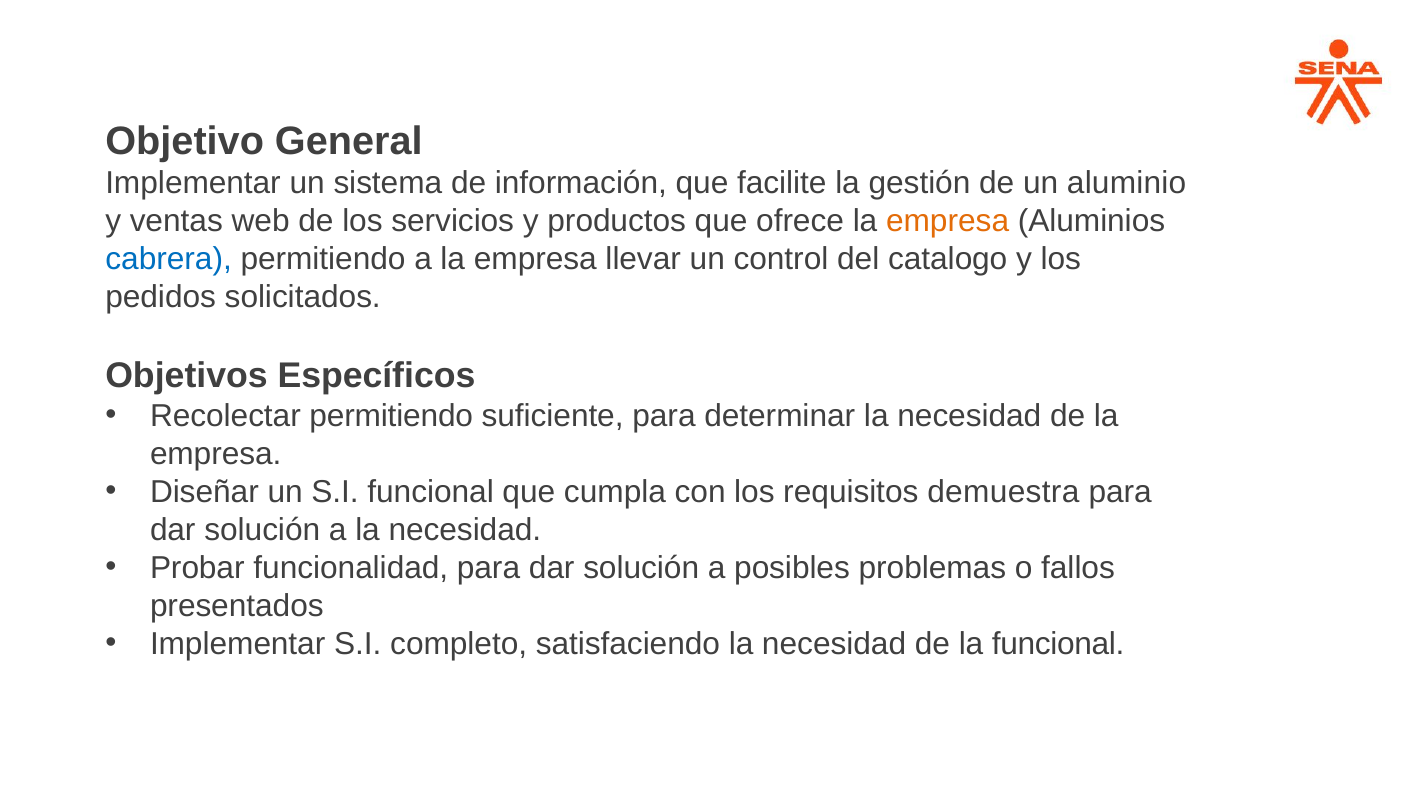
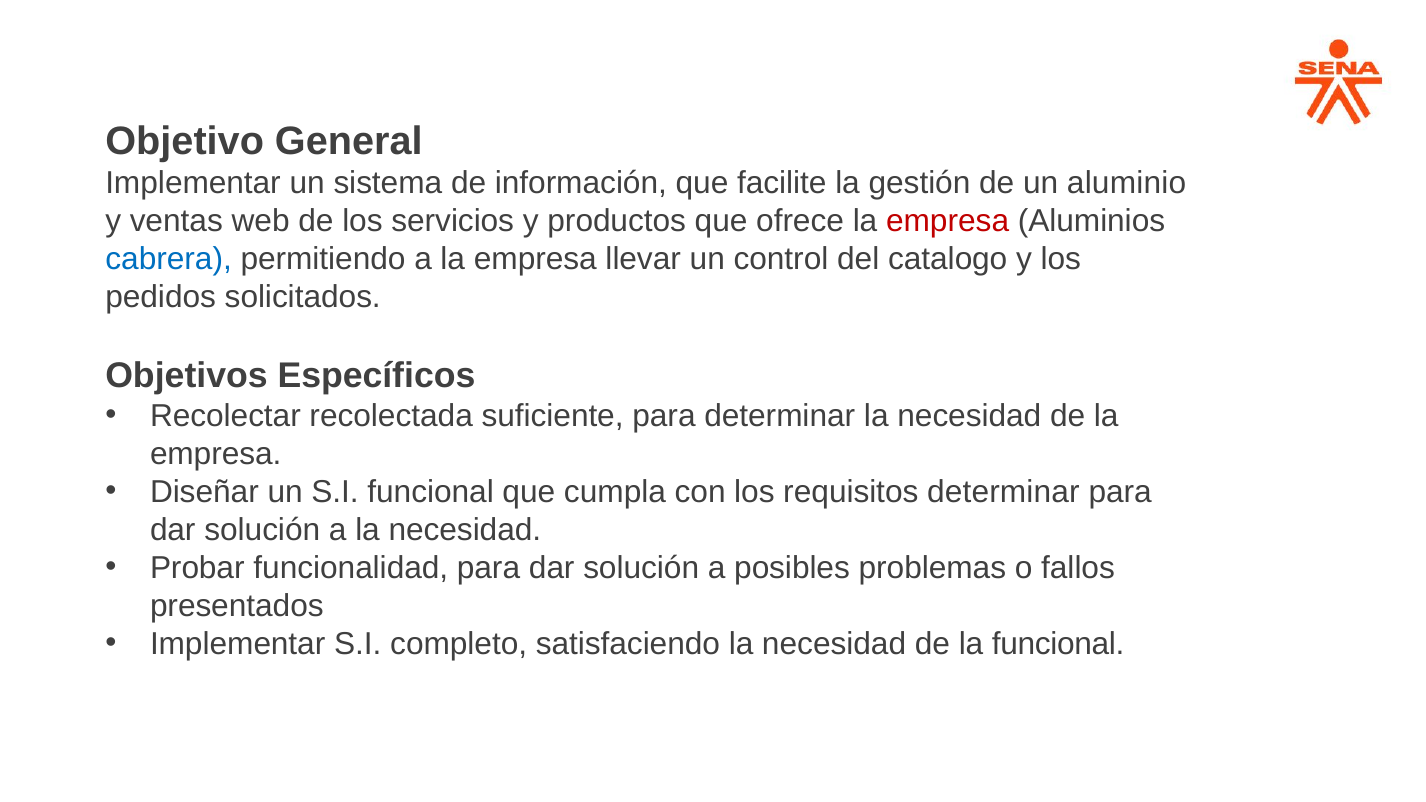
empresa colour: orange -> red (948, 222)
Recolectar permitiendo: permitiendo -> recolectada (391, 416)
requisitos demuestra: demuestra -> determinar (1003, 492)
